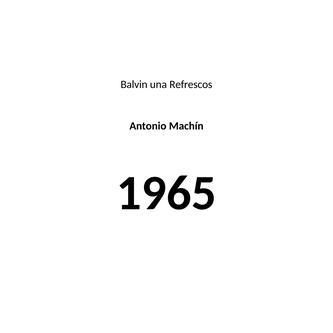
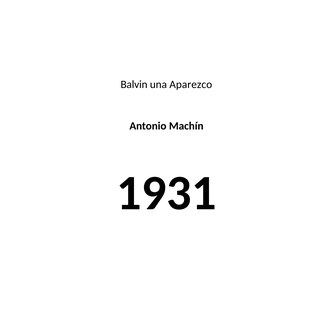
Refrescos: Refrescos -> Aparezco (191, 84)
1965: 1965 -> 1931 (166, 193)
